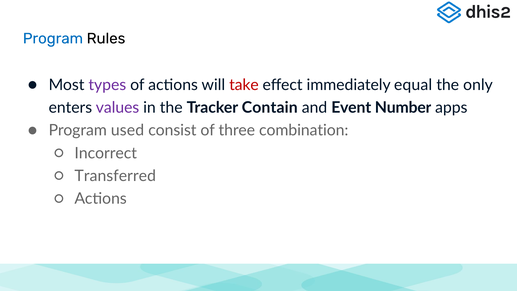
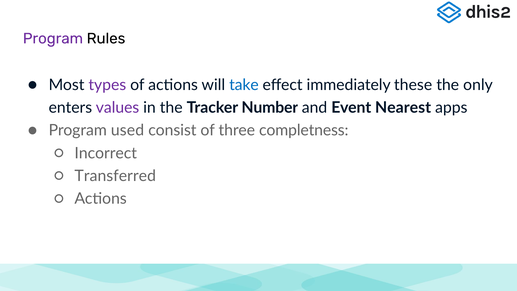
Program colour: blue -> purple (53, 38)
take colour: red -> blue (244, 85)
equal: equal -> these (413, 85)
Contain: Contain -> Number (270, 108)
Number: Number -> Nearest (403, 108)
combination: combination -> completness (304, 130)
